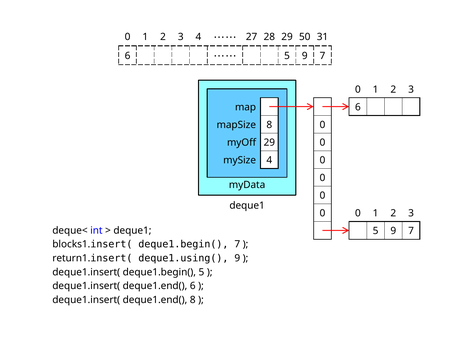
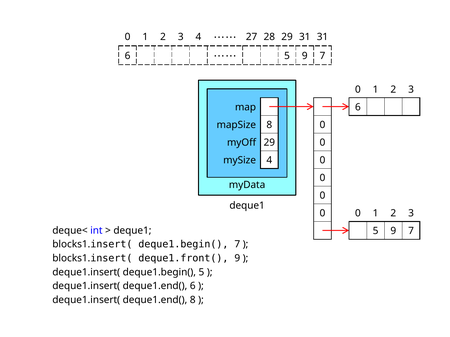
29 50: 50 -> 31 (305, 37)
return1: return1 -> blocks1 (71, 259)
deque1.using(: deque1.using( -> deque1.front( (183, 259)
